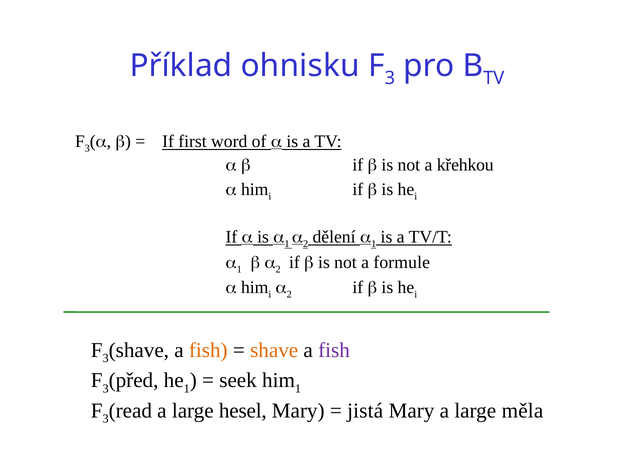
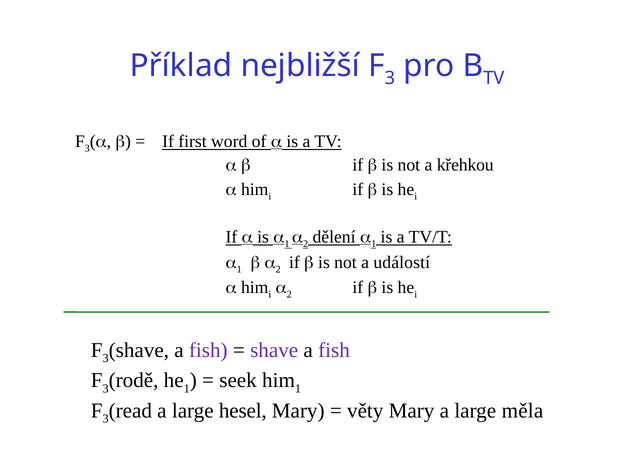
ohnisku: ohnisku -> nejbližší (300, 66)
formule: formule -> událostí (402, 262)
fish colour: orange -> purple (208, 350)
shave colour: orange -> purple (274, 350)
před: před -> rodě (134, 380)
jistá: jistá -> věty (365, 410)
